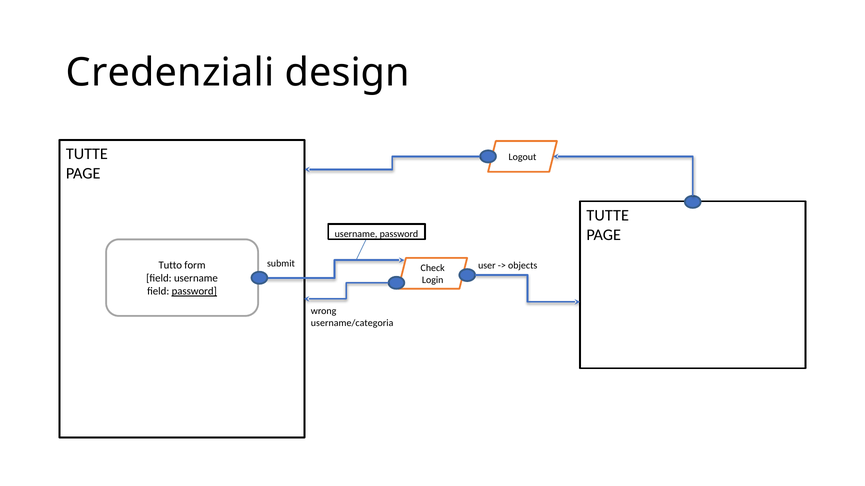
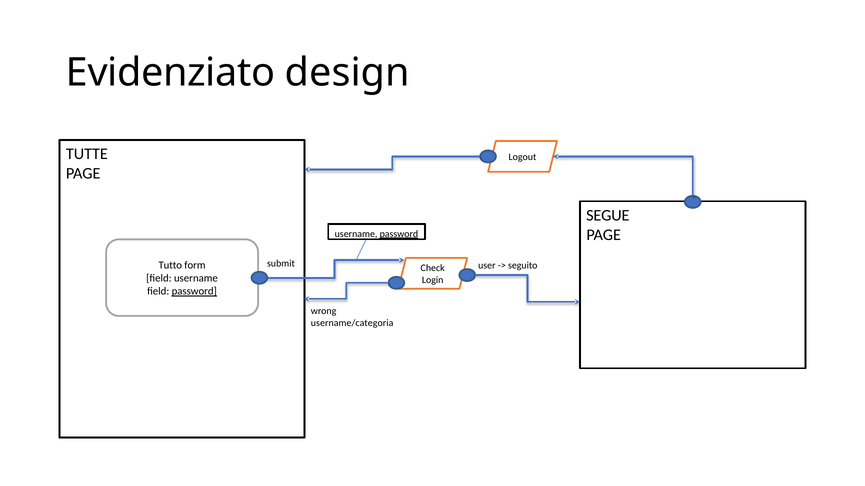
Credenziali: Credenziali -> Evidenziato (170, 73)
TUTTE: TUTTE -> SEGUE (608, 216)
password underline: none -> present (399, 234)
objects: objects -> seguito (523, 266)
